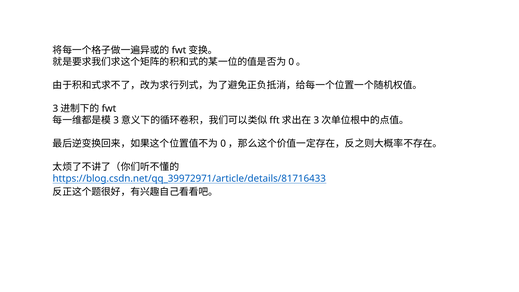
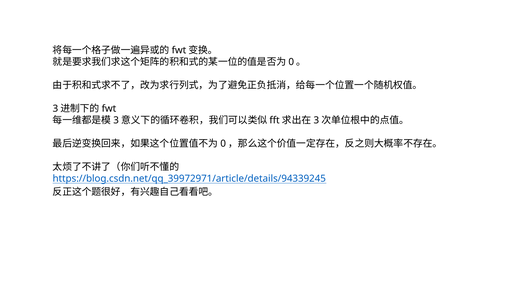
https://blog.csdn.net/qq_39972971/article/details/81716433: https://blog.csdn.net/qq_39972971/article/details/81716433 -> https://blog.csdn.net/qq_39972971/article/details/94339245 (189, 179)
